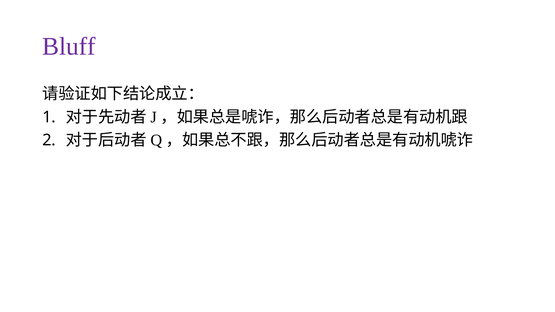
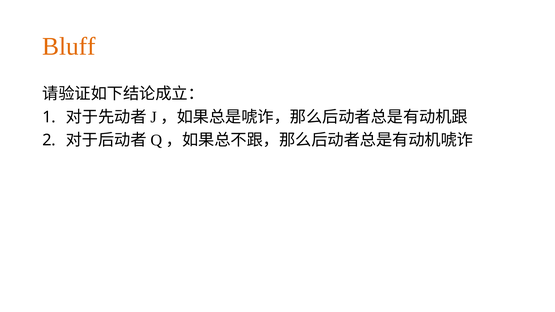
Bluff colour: purple -> orange (69, 47)
